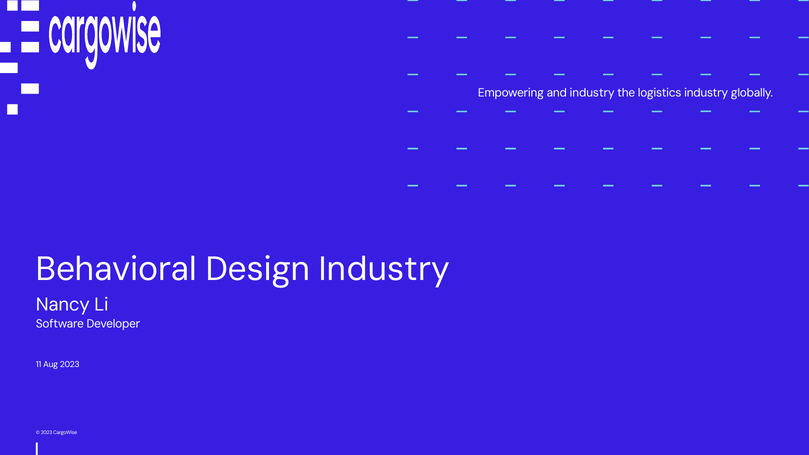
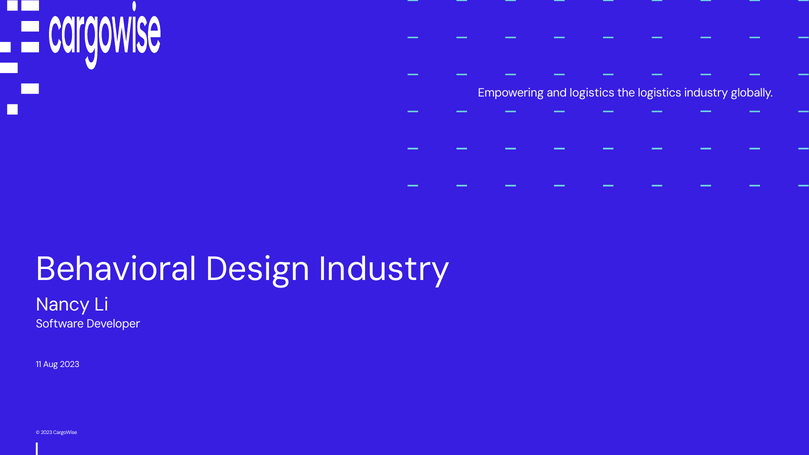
and industry: industry -> logistics (592, 93)
